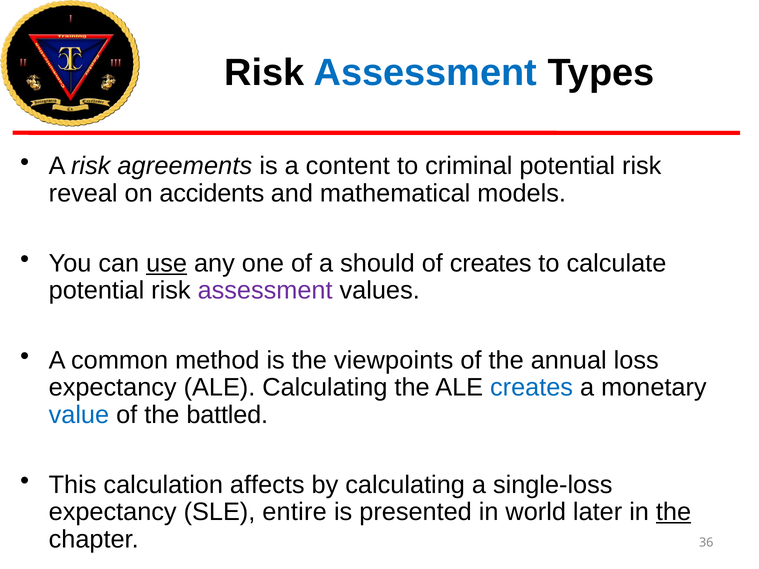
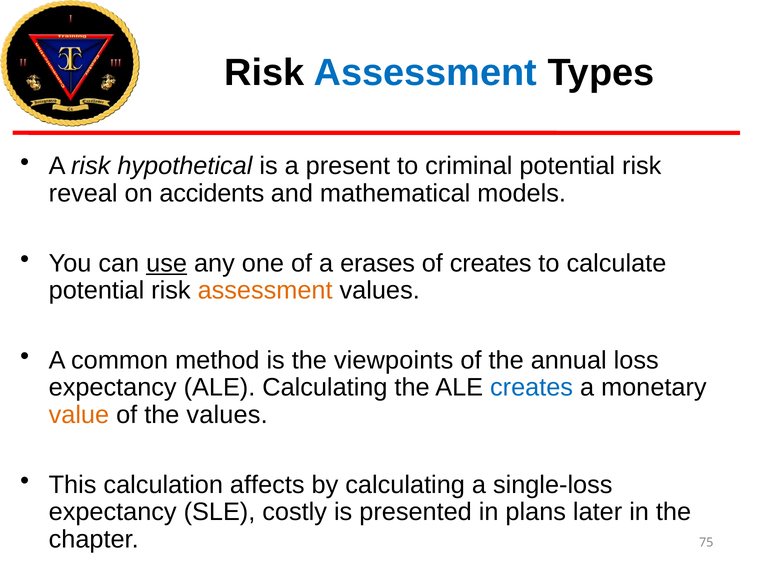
agreements: agreements -> hypothetical (185, 166)
content: content -> present (348, 166)
should: should -> erases (378, 263)
assessment colour: purple -> orange (265, 291)
value colour: blue -> orange (79, 415)
the battled: battled -> values (227, 415)
entire: entire -> costly (295, 512)
world: world -> plans (536, 512)
the underline: present -> none (674, 512)
36: 36 -> 75 (706, 543)
